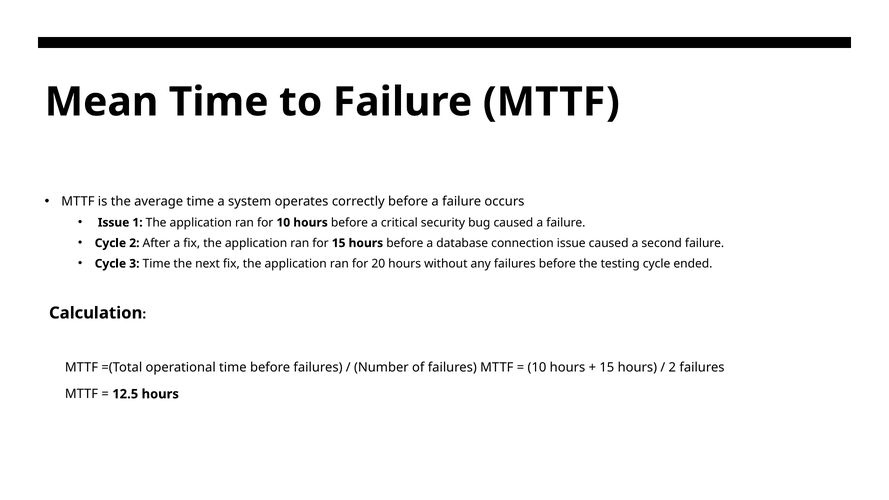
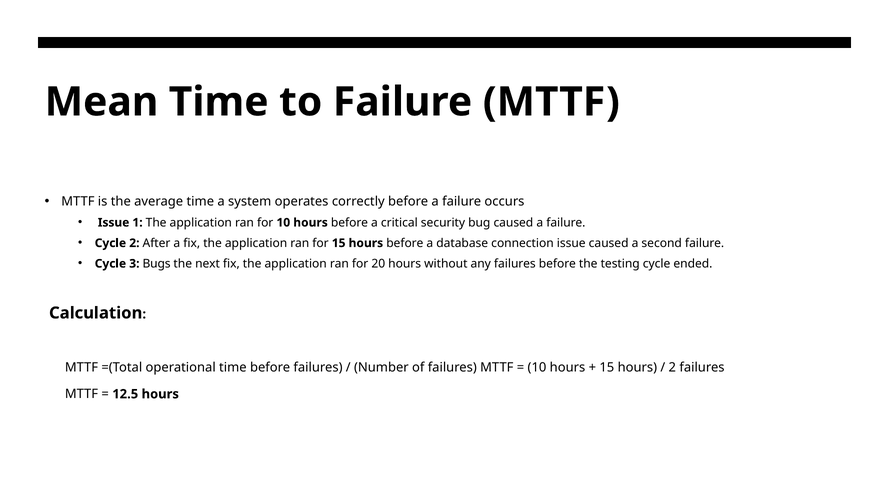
3 Time: Time -> Bugs (157, 264)
